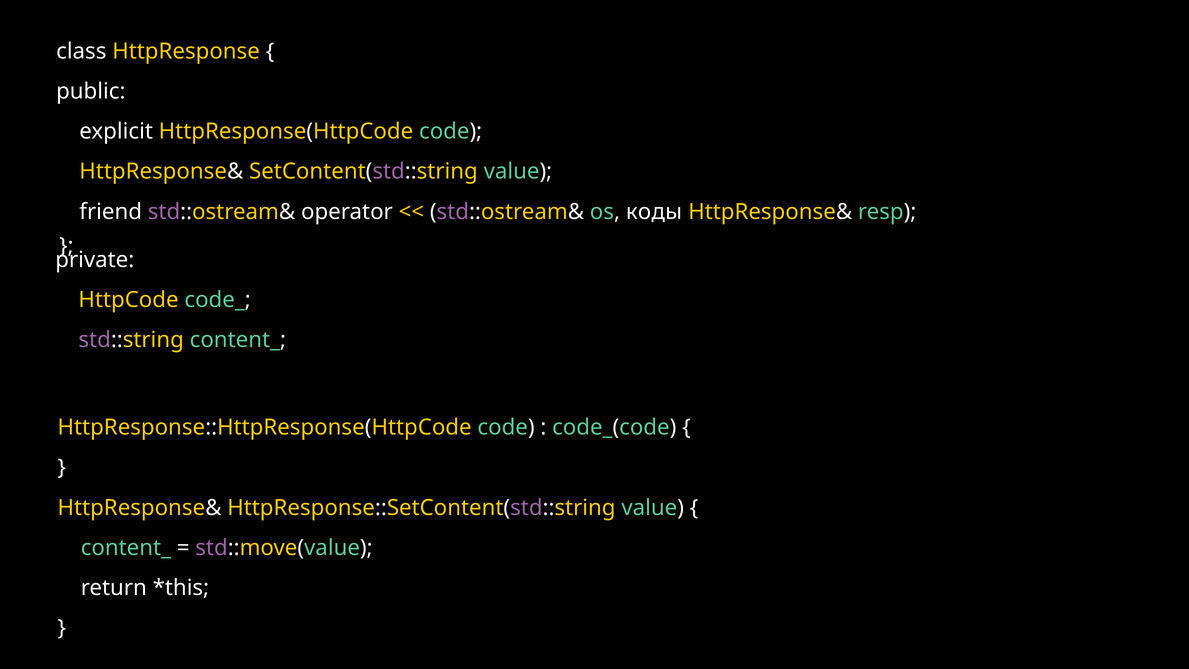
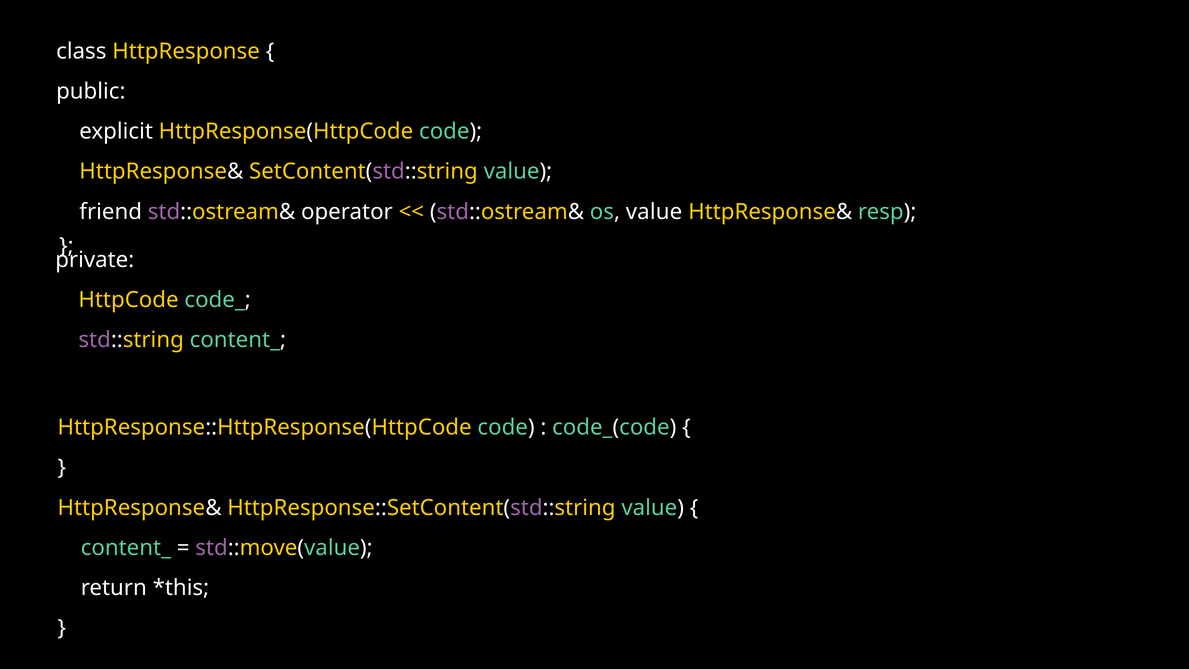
os коды: коды -> value (654, 212)
